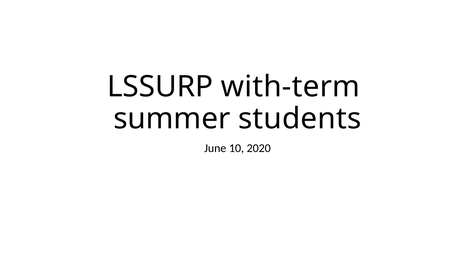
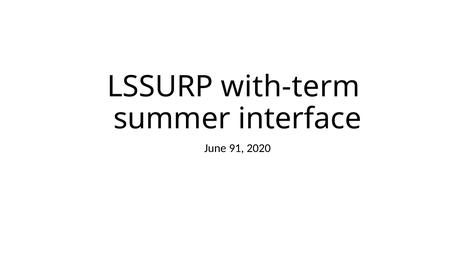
students: students -> interface (300, 119)
10: 10 -> 91 (237, 148)
